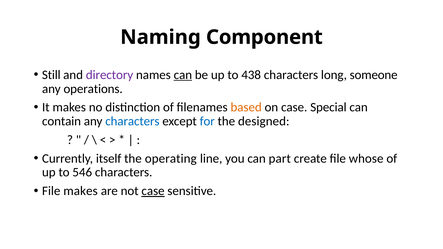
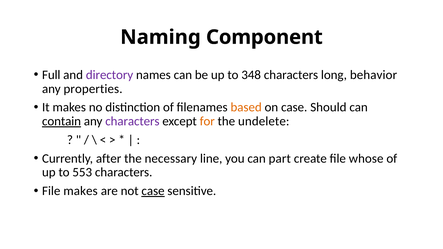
Still: Still -> Full (51, 75)
can underline: present -> none (183, 75)
438: 438 -> 348 (251, 75)
someone: someone -> behavior (374, 75)
operations: operations -> properties (93, 89)
Special: Special -> Should (328, 107)
contain underline: none -> present (62, 121)
characters colour: blue -> purple (132, 121)
for colour: blue -> orange (207, 121)
designed: designed -> undelete (264, 121)
itself: itself -> after (109, 159)
operating: operating -> necessary (171, 159)
546: 546 -> 553 (82, 172)
